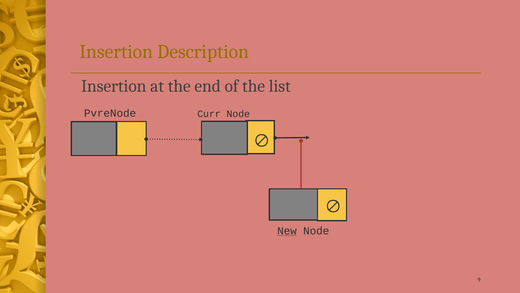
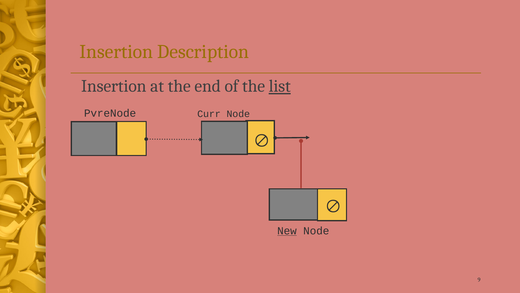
list underline: none -> present (280, 86)
